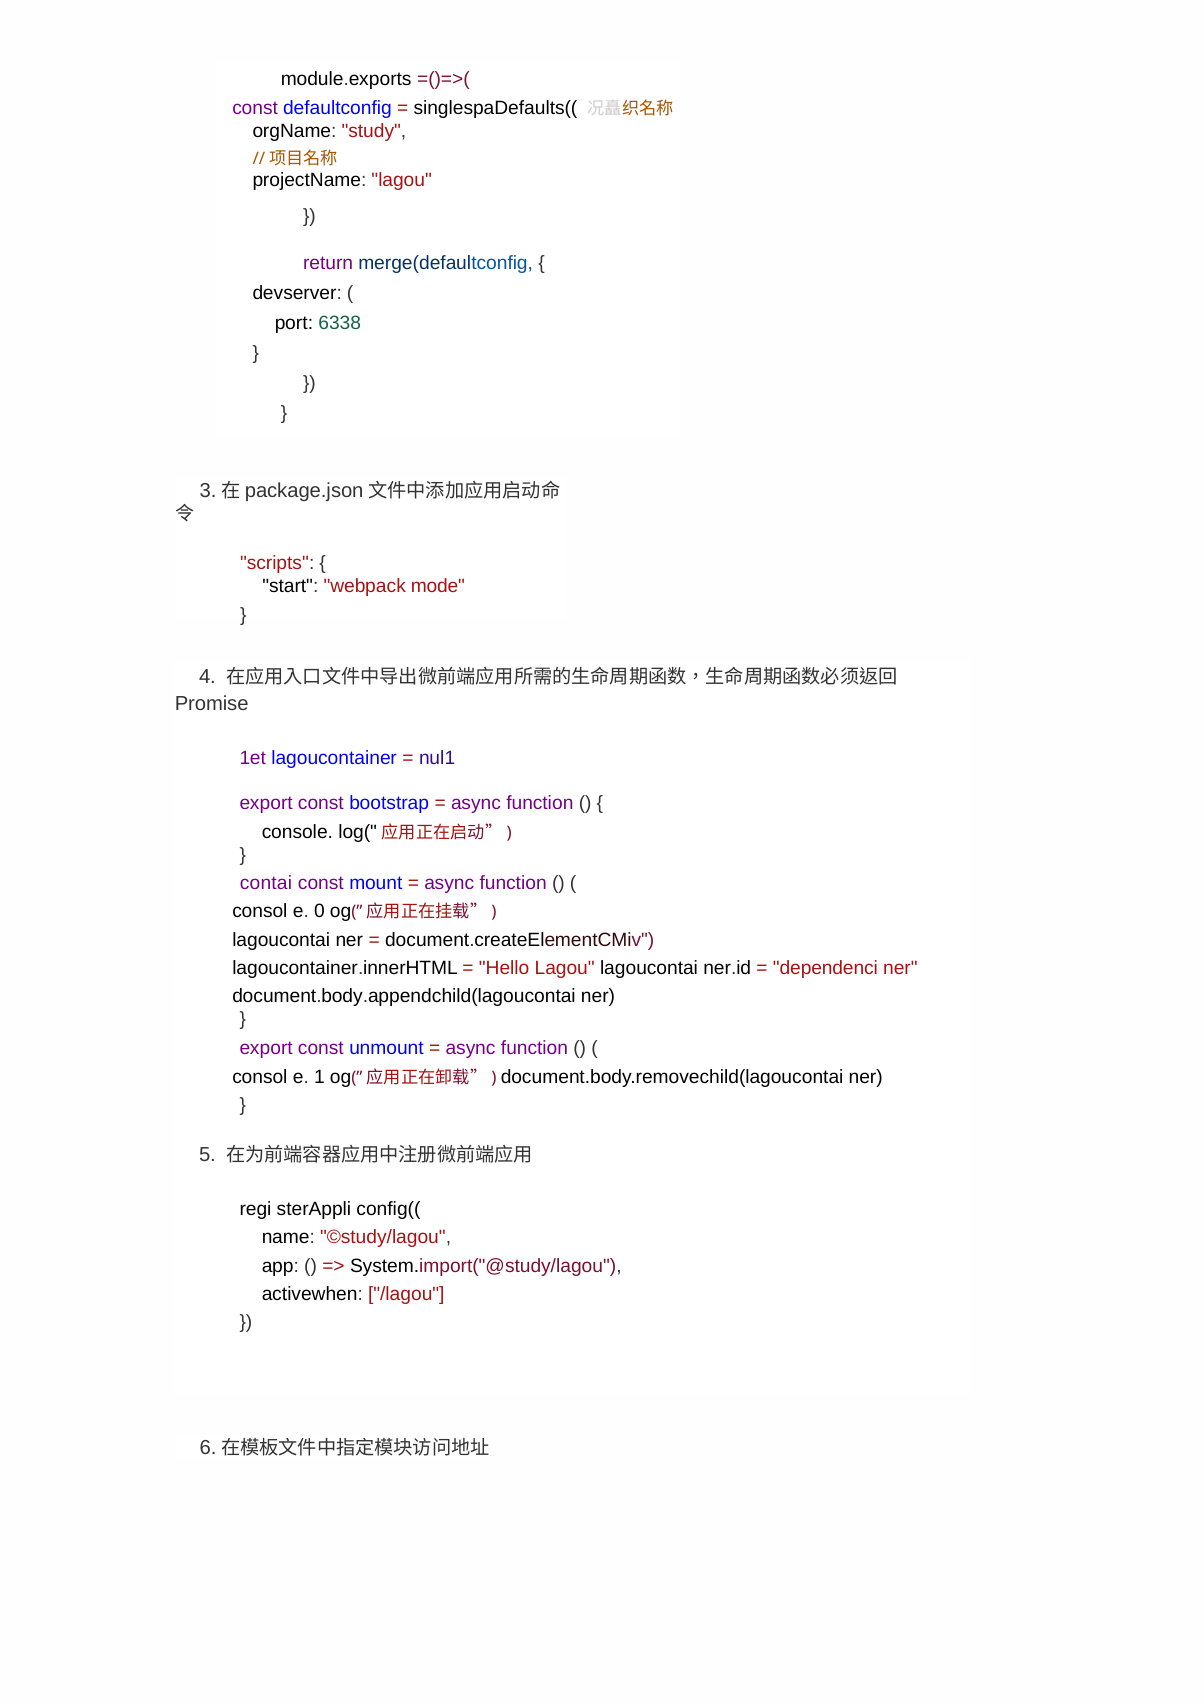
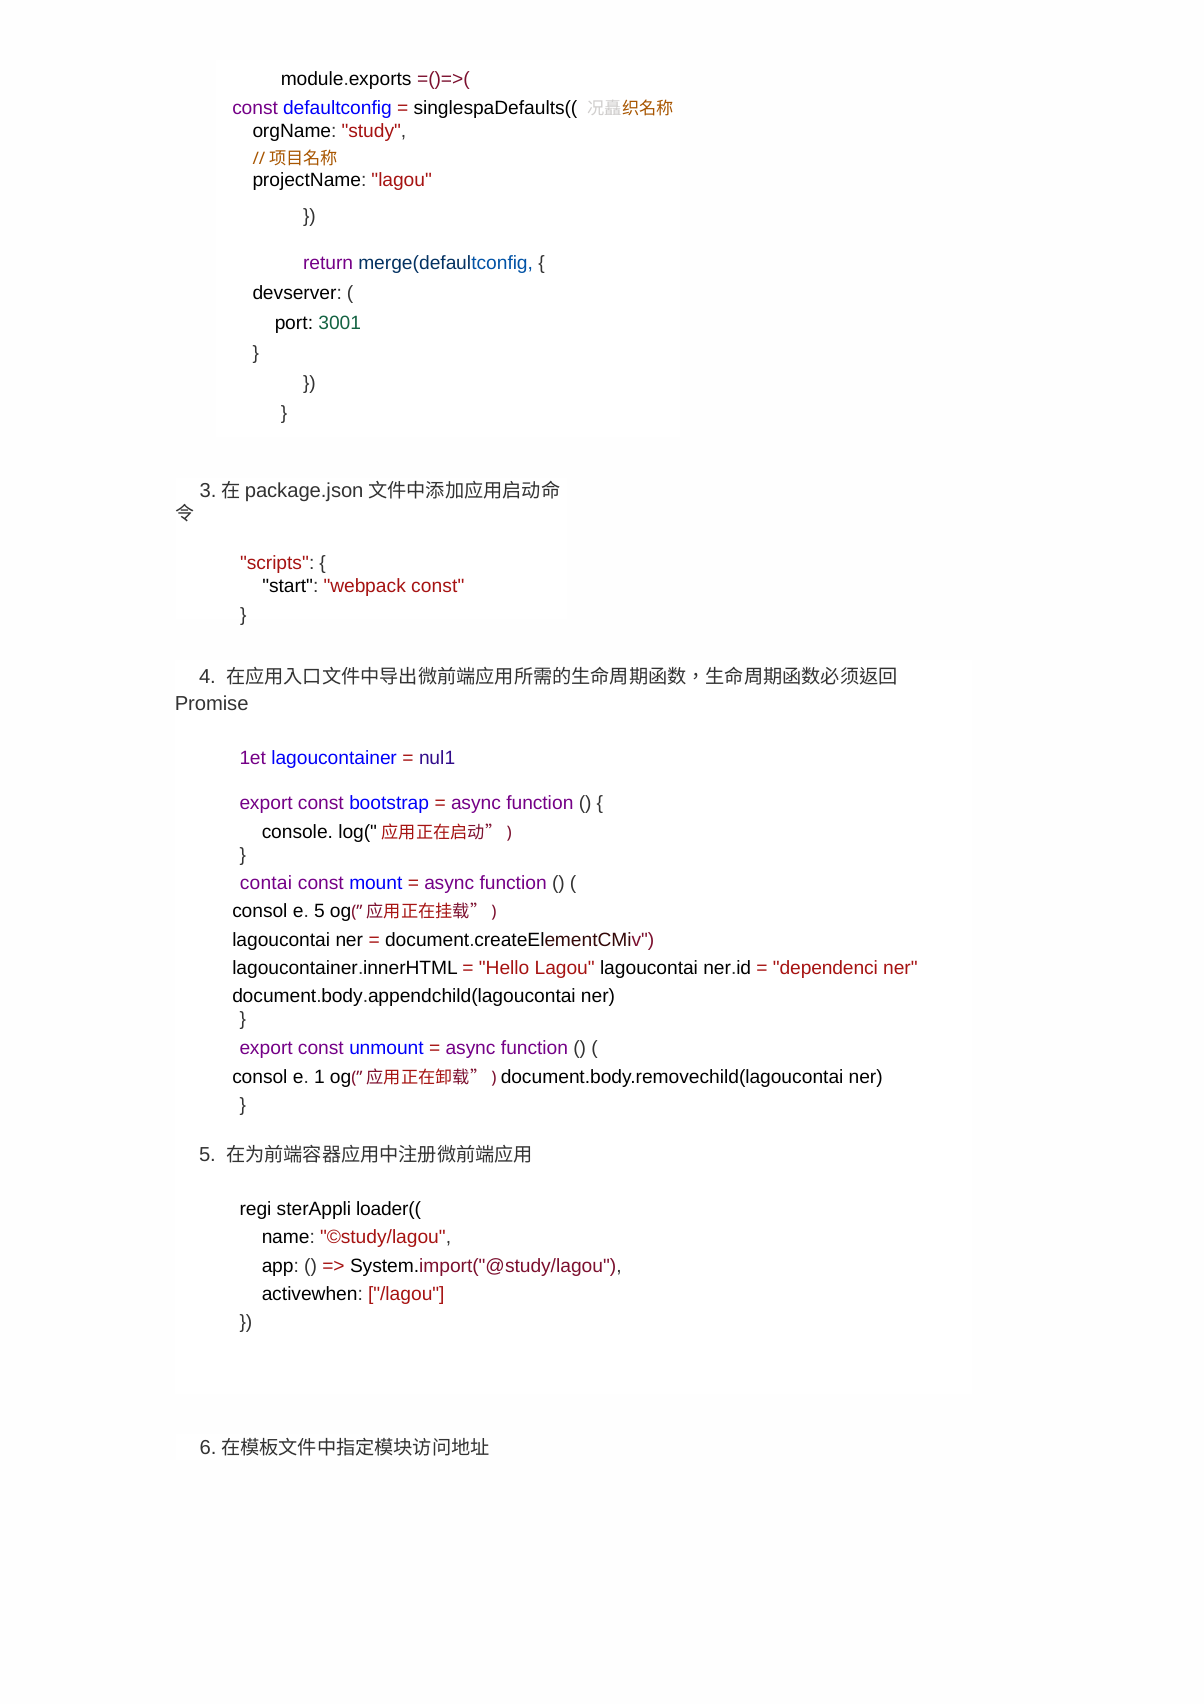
6338: 6338 -> 3001 (340, 323)
webpack mode: mode -> const (438, 586)
e 0: 0 -> 5 (319, 911)
config((: config(( -> loader(( (389, 1209)
